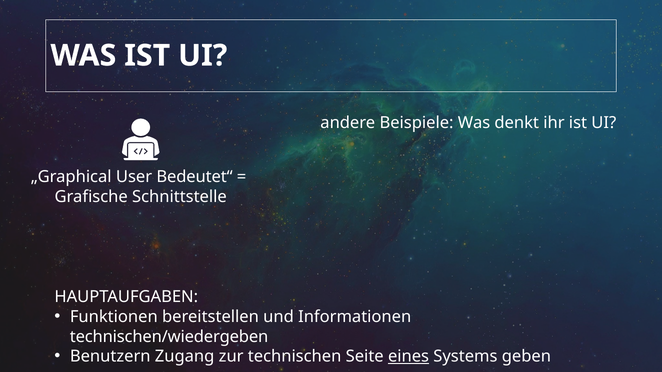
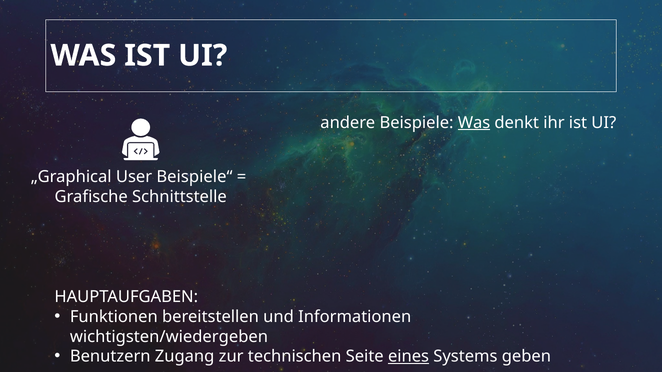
Was underline: none -> present (474, 123)
Bedeutet“: Bedeutet“ -> Beispiele“ (194, 177)
technischen/wiedergeben: technischen/wiedergeben -> wichtigsten/wiedergeben (169, 337)
